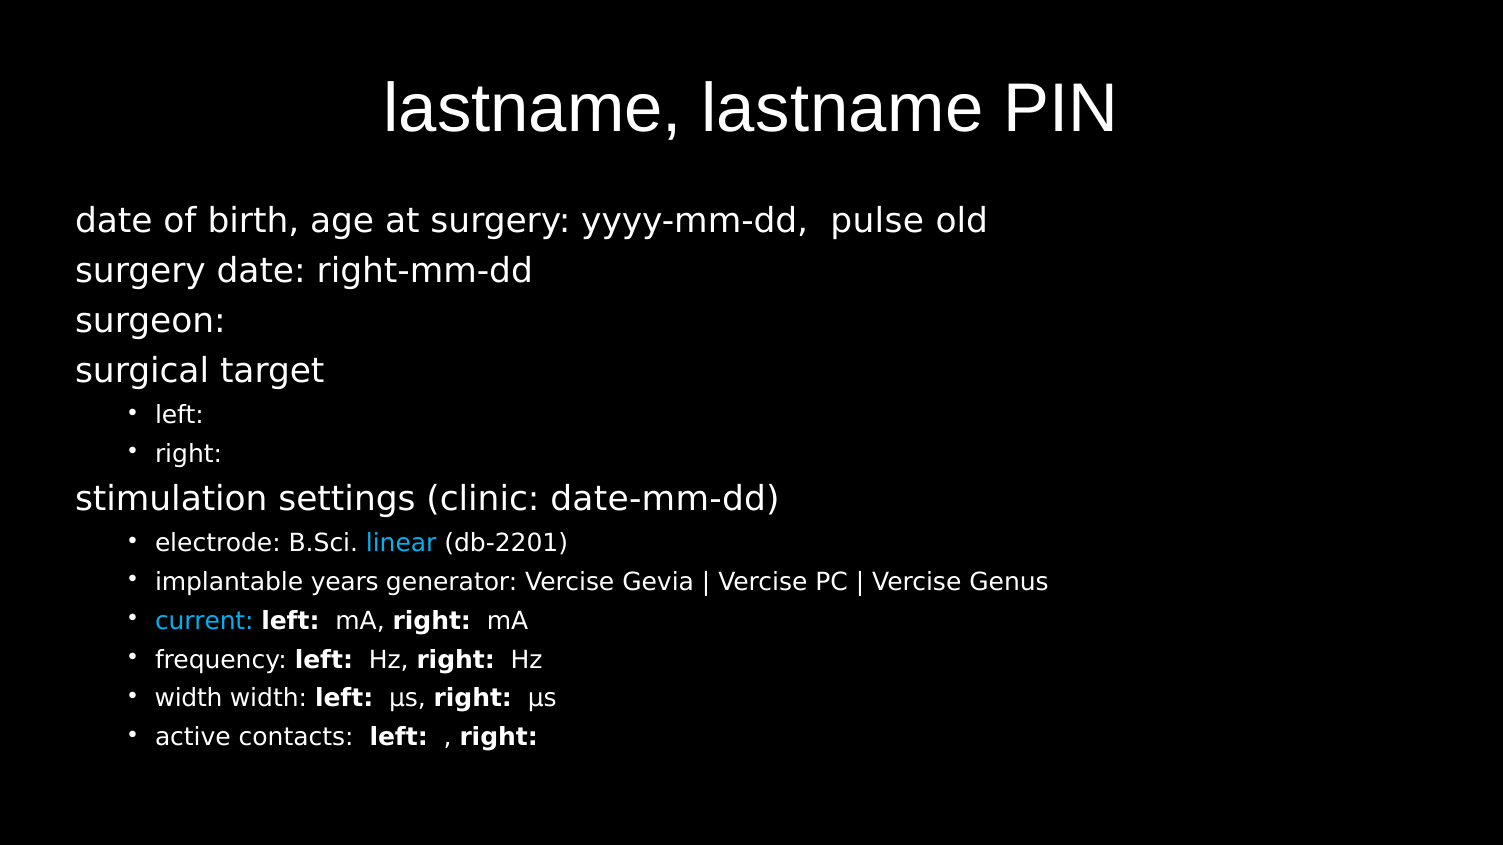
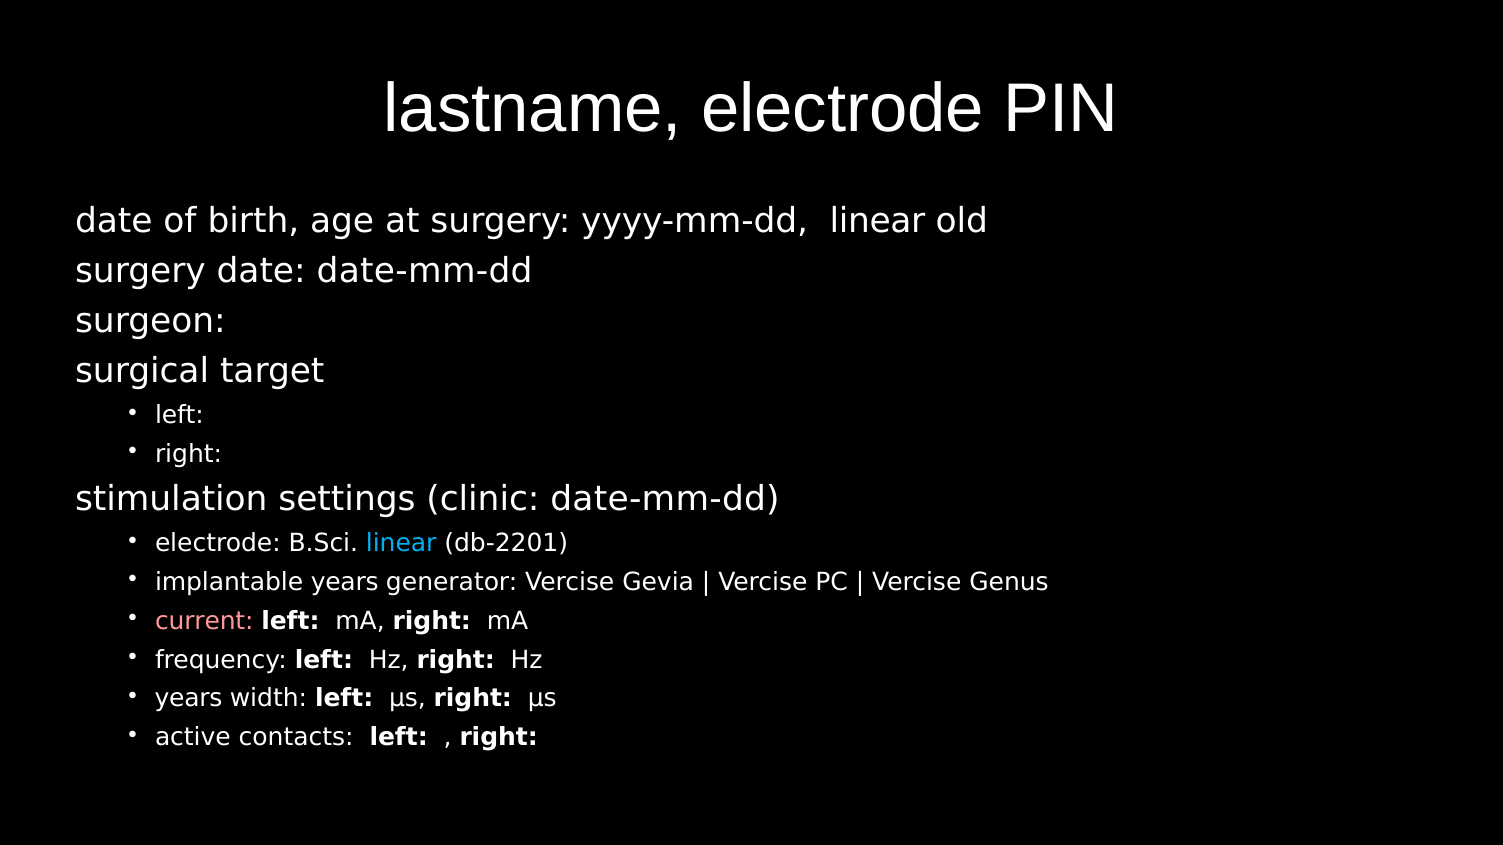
lastname lastname: lastname -> electrode (843, 109)
yyyy-mm-dd pulse: pulse -> linear (878, 221)
date right-mm-dd: right-mm-dd -> date-mm-dd (425, 271)
current colour: light blue -> pink (204, 621)
width: width -> years (189, 699)
